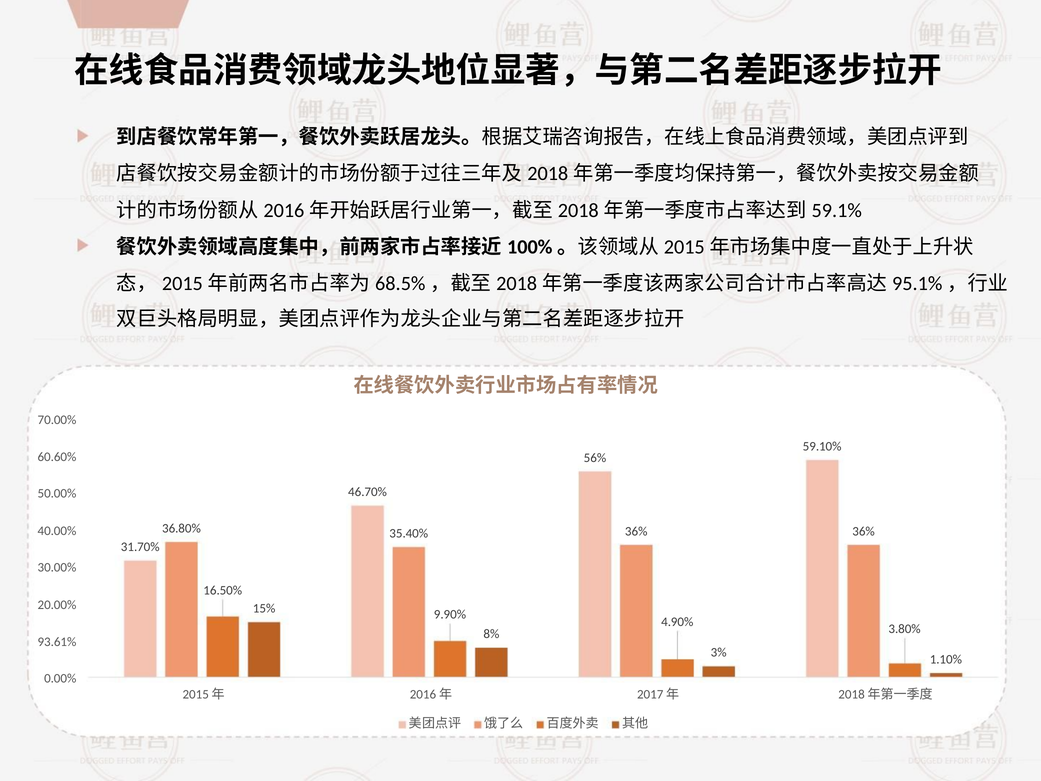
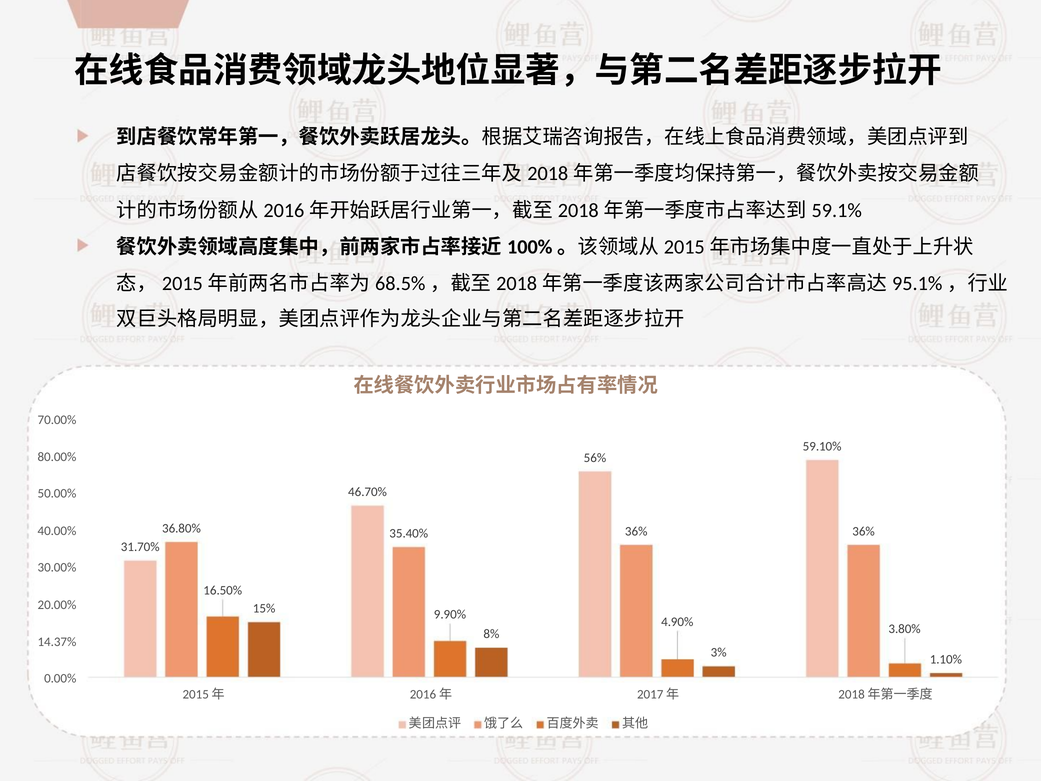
60.60%: 60.60% -> 80.00% (57, 457)
93.61%: 93.61% -> 14.37% (57, 642)
